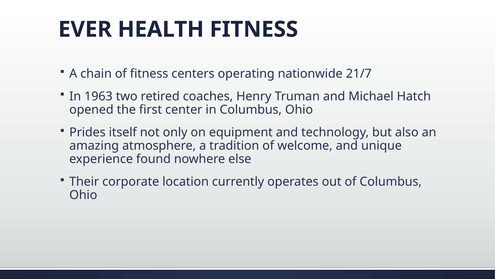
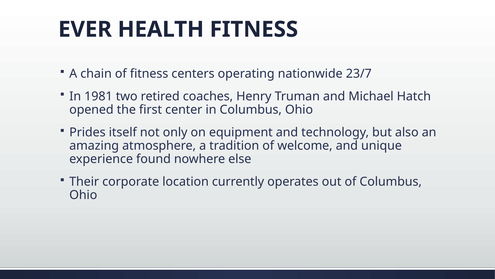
21/7: 21/7 -> 23/7 (359, 73)
1963: 1963 -> 1981 (98, 96)
